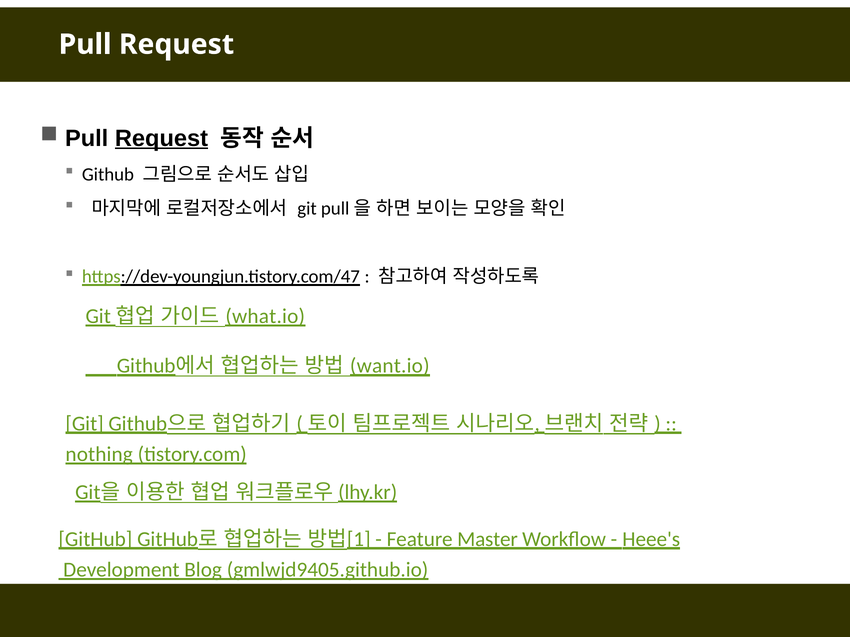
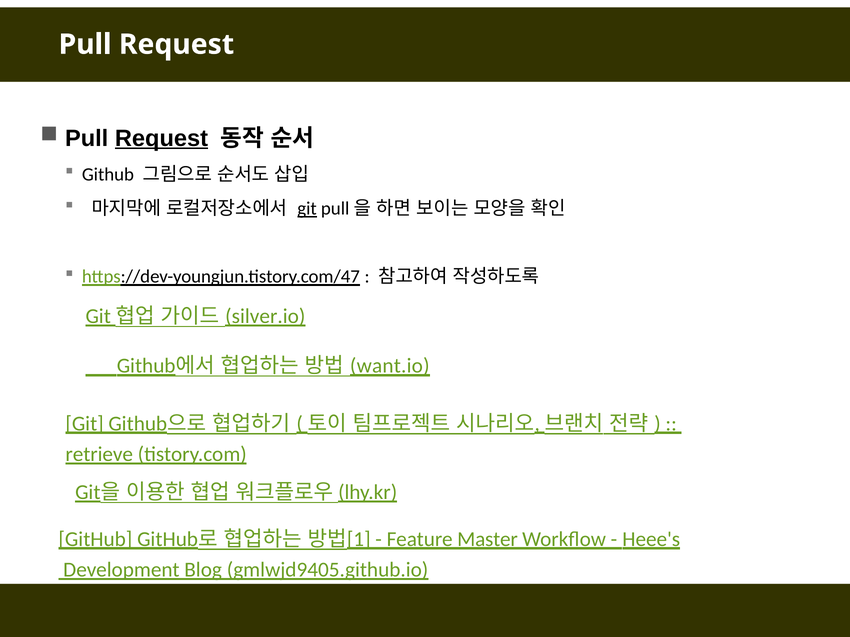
git underline: none -> present (307, 209)
what.io: what.io -> silver.io (265, 316)
nothing: nothing -> retrieve (99, 455)
